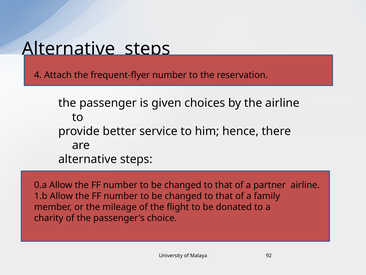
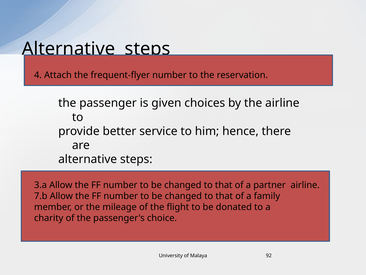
0.a: 0.a -> 3.a (40, 185)
1.b: 1.b -> 7.b (41, 196)
